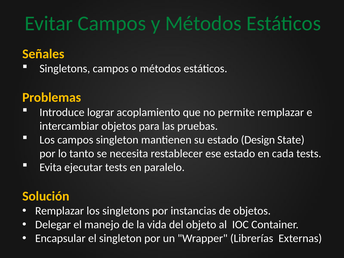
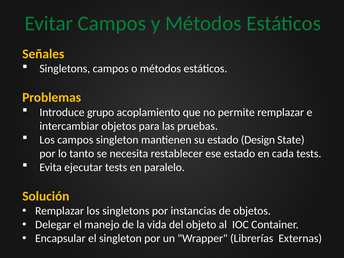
lograr: lograr -> grupo (101, 112)
